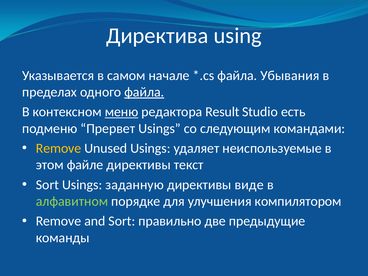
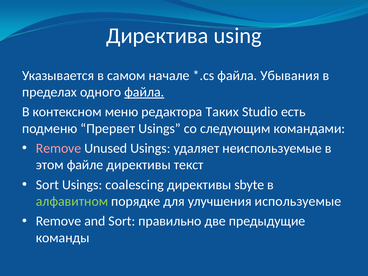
меню underline: present -> none (122, 112)
Result: Result -> Таких (222, 112)
Remove colour: yellow -> pink (59, 148)
заданную: заданную -> coalescing (135, 185)
виде: виде -> sbyte (249, 185)
компилятором: компилятором -> используемые (298, 201)
